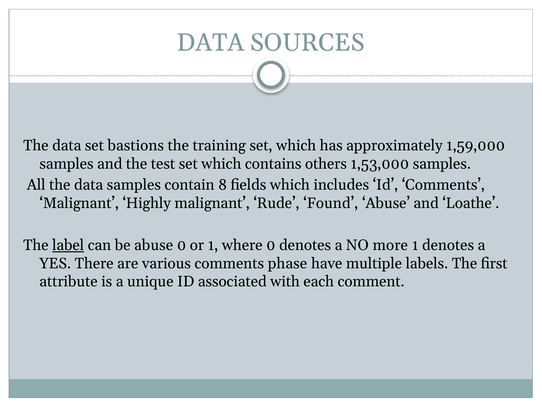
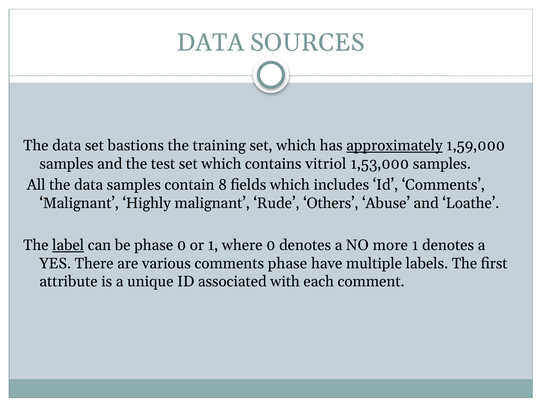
approximately underline: none -> present (394, 146)
others: others -> vitriol (326, 164)
Found: Found -> Others (331, 203)
be abuse: abuse -> phase (154, 245)
